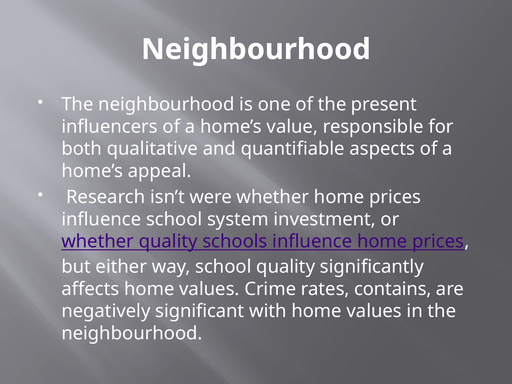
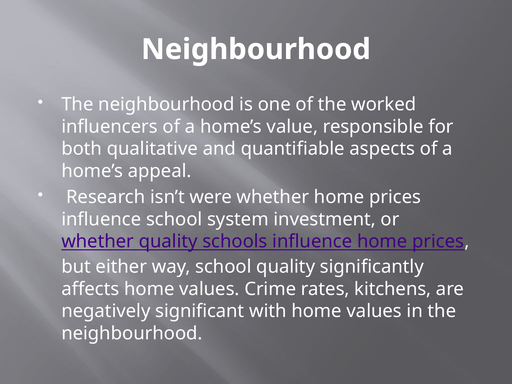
present: present -> worked (384, 105)
contains: contains -> kitchens (393, 289)
